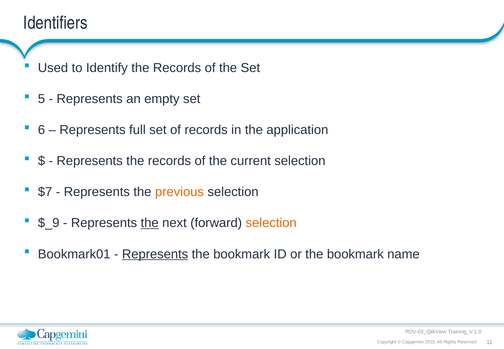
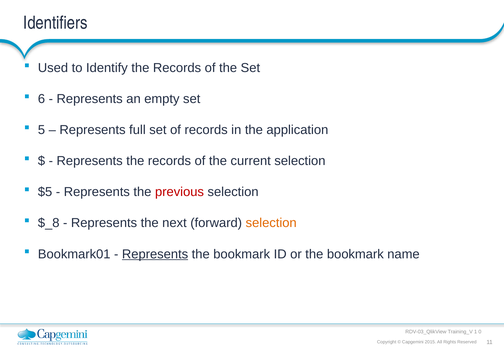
5: 5 -> 6 (42, 99)
6: 6 -> 5 (42, 130)
$7: $7 -> $5 (45, 192)
previous colour: orange -> red (179, 192)
$_9: $_9 -> $_8 (49, 223)
the underline: present -> none (150, 223)
